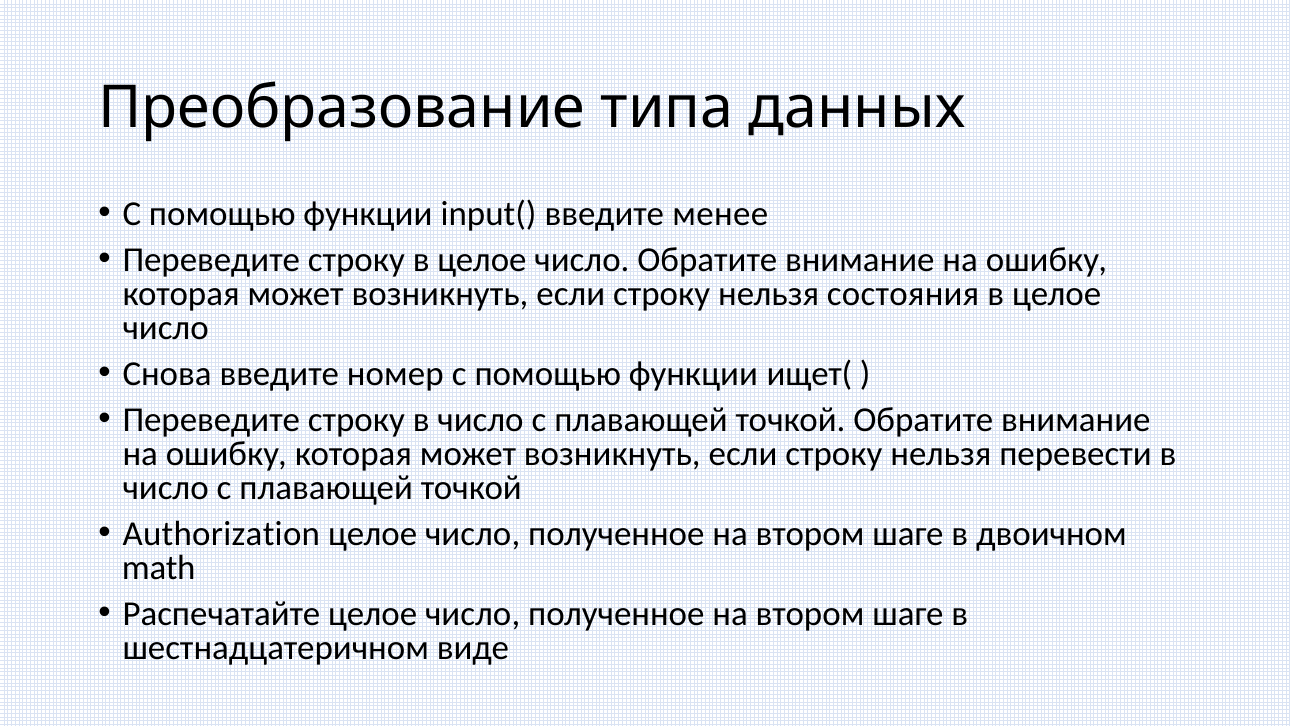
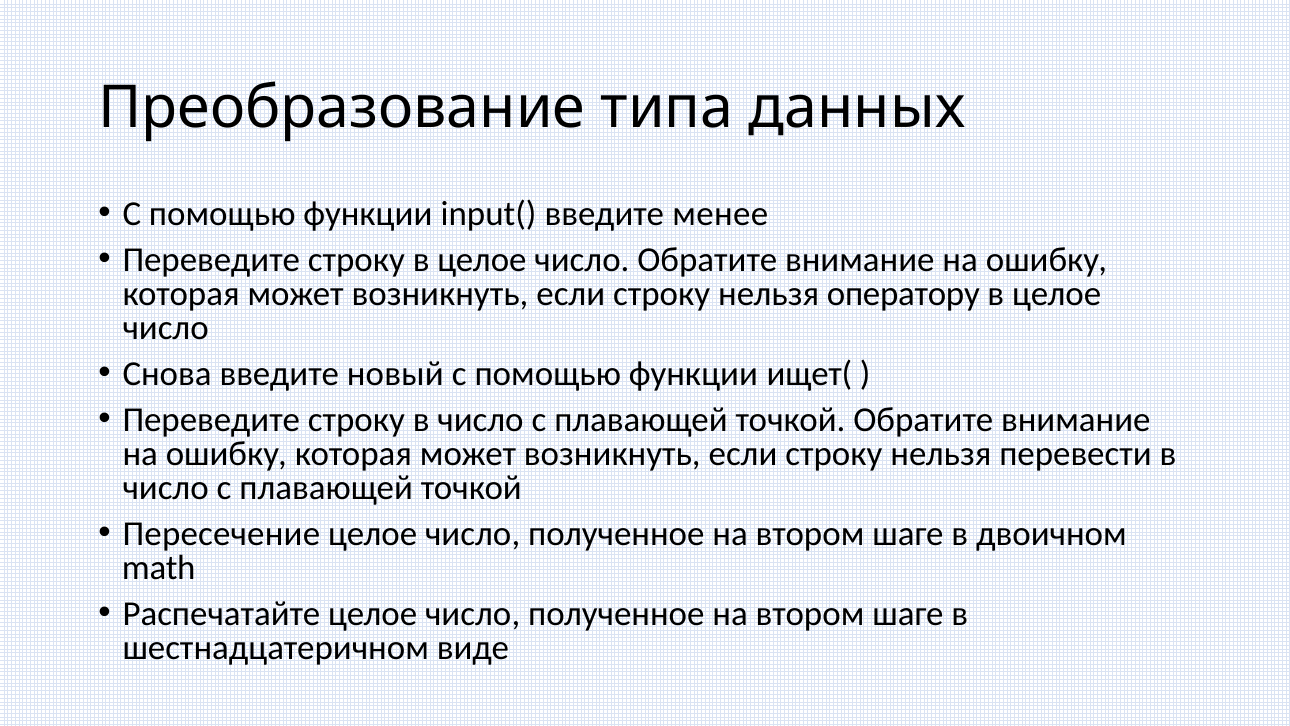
состояния: состояния -> оператору (903, 294)
номер: номер -> новый (395, 374)
Authorization: Authorization -> Пересечение (221, 533)
